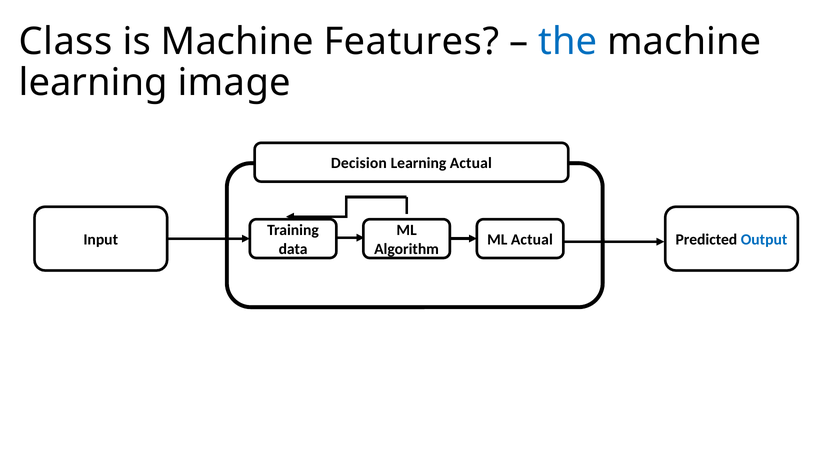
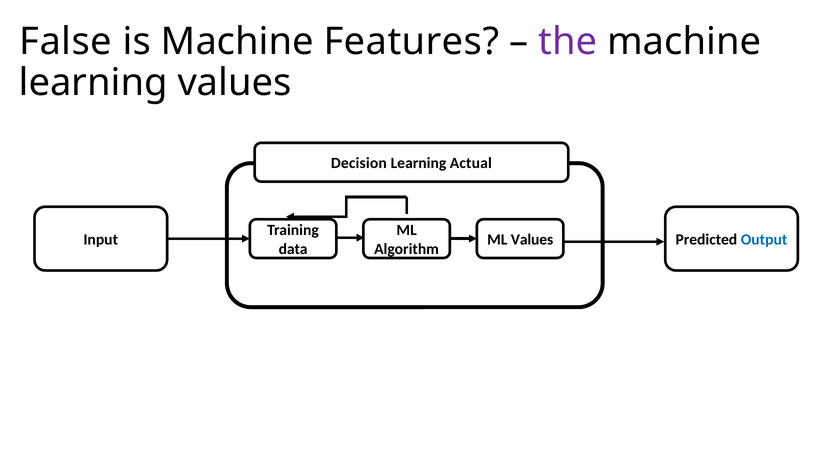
Class: Class -> False (66, 42)
the colour: blue -> purple (568, 42)
learning image: image -> values (235, 83)
ML Actual: Actual -> Values (532, 240)
